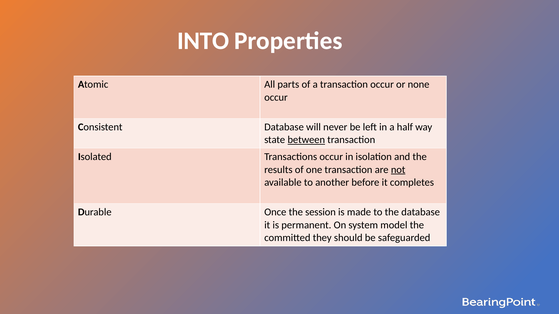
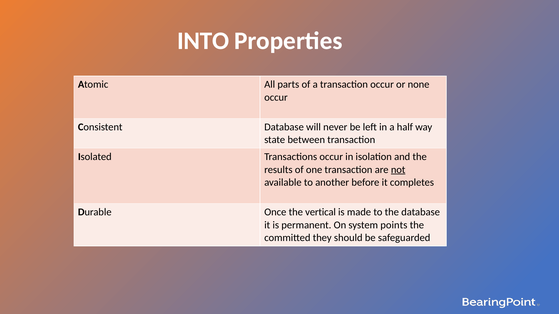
between underline: present -> none (306, 140)
session: session -> vertical (321, 212)
model: model -> points (394, 225)
